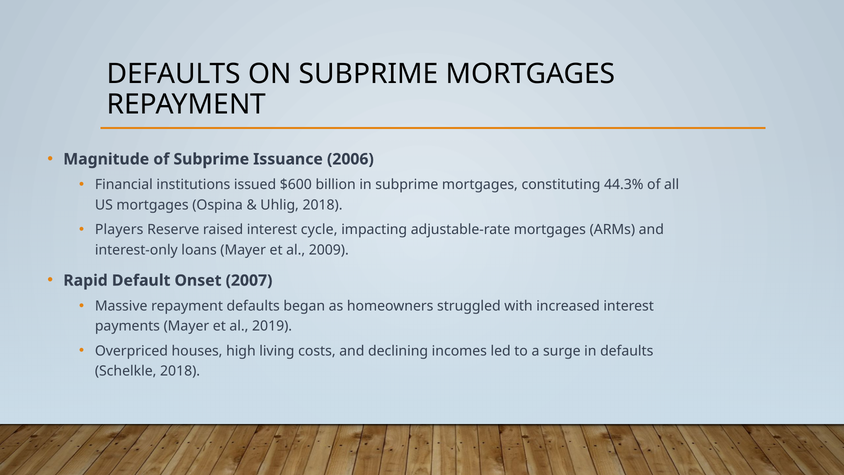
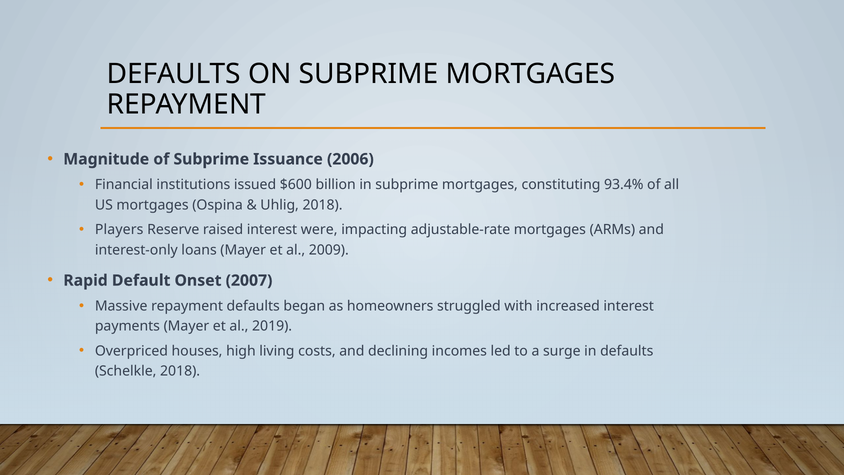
44.3%: 44.3% -> 93.4% (624, 185)
cycle: cycle -> were (319, 229)
